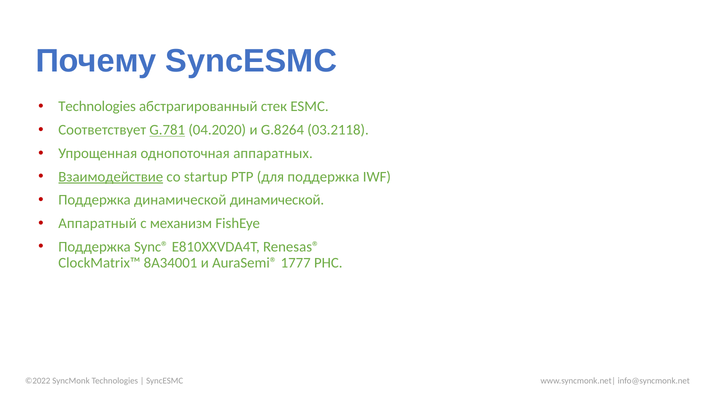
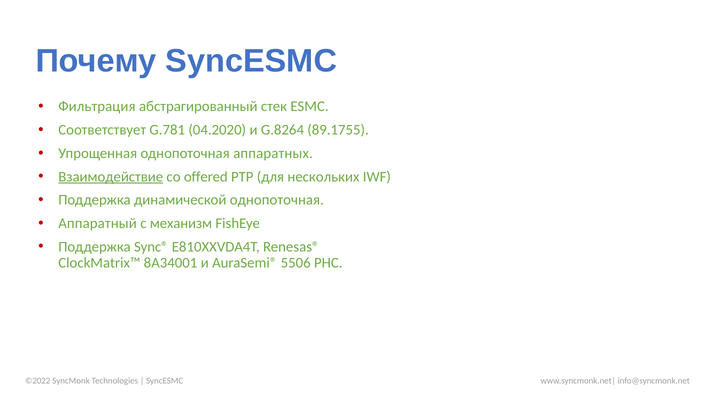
Technologies: Technologies -> Фильтрация (97, 107)
G.781 underline: present -> none (167, 130)
03.2118: 03.2118 -> 89.1755 (338, 130)
startup: startup -> offered (206, 177)
для поддержка: поддержка -> нескольких (323, 177)
динамической динамической: динамической -> однопоточная (277, 200)
1777: 1777 -> 5506 (296, 263)
